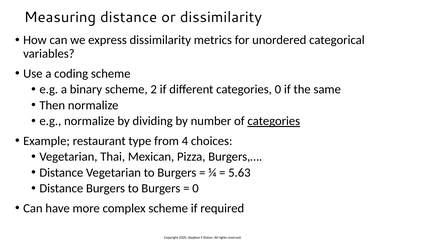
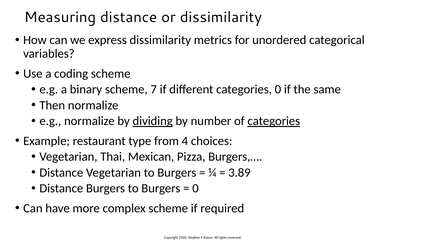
2: 2 -> 7 (154, 90)
dividing underline: none -> present (153, 121)
5.63: 5.63 -> 3.89 (239, 173)
